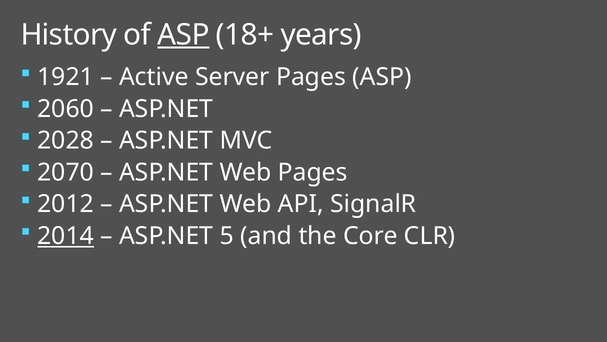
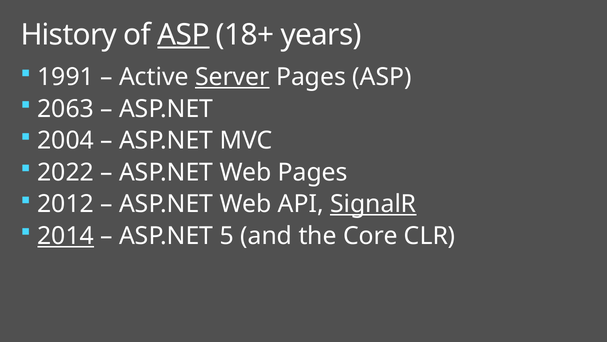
1921: 1921 -> 1991 (66, 77)
Server underline: none -> present (232, 77)
2060: 2060 -> 2063 (66, 109)
2028: 2028 -> 2004 (66, 140)
2070: 2070 -> 2022 (66, 172)
SignalR underline: none -> present (373, 204)
